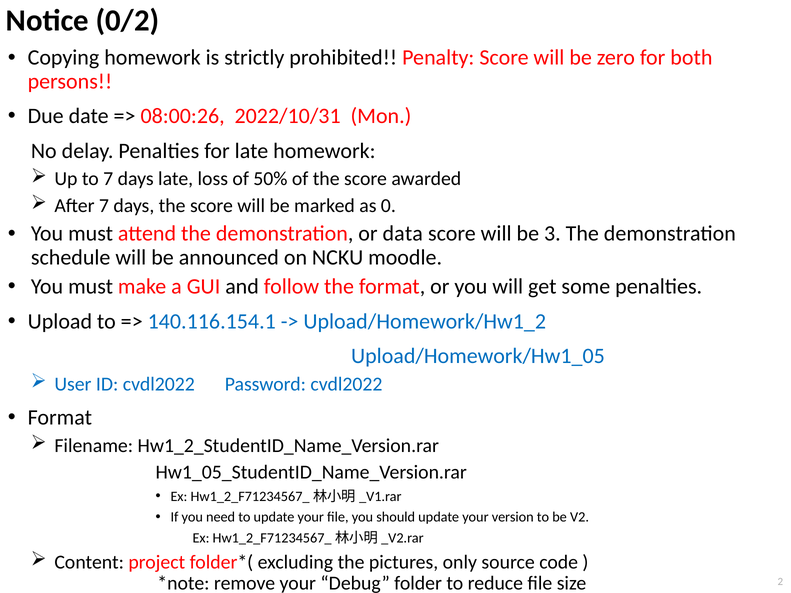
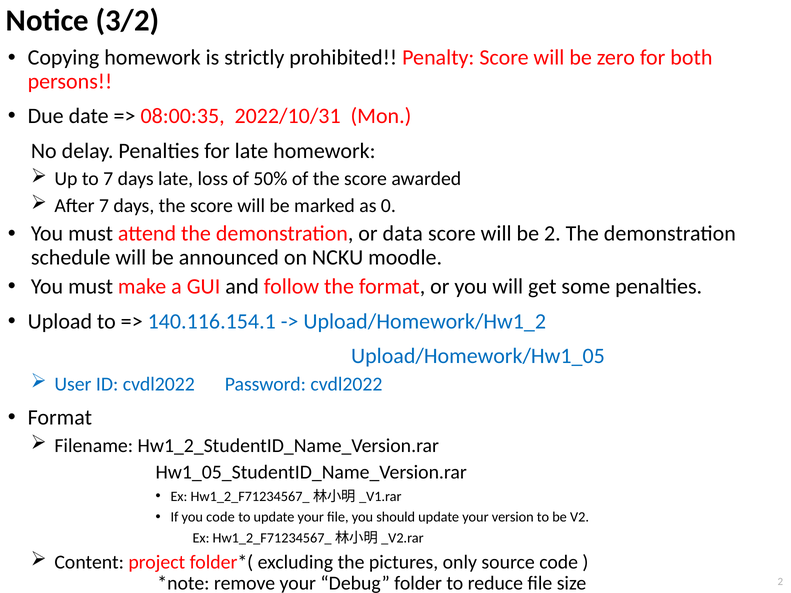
0/2: 0/2 -> 3/2 (128, 21)
08:00:26: 08:00:26 -> 08:00:35 (183, 116)
be 3: 3 -> 2 (552, 234)
you need: need -> code (220, 517)
